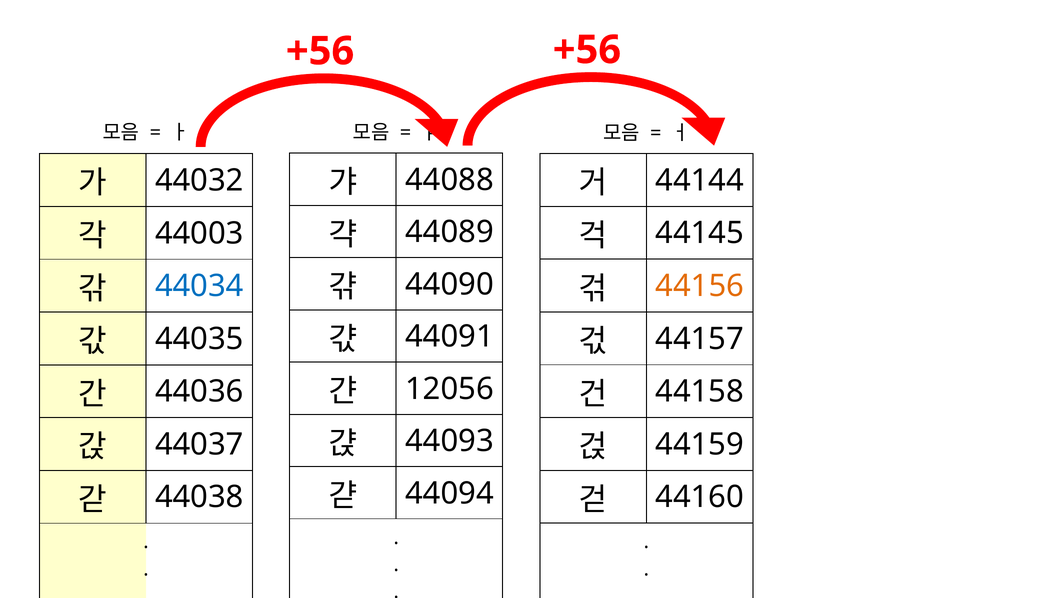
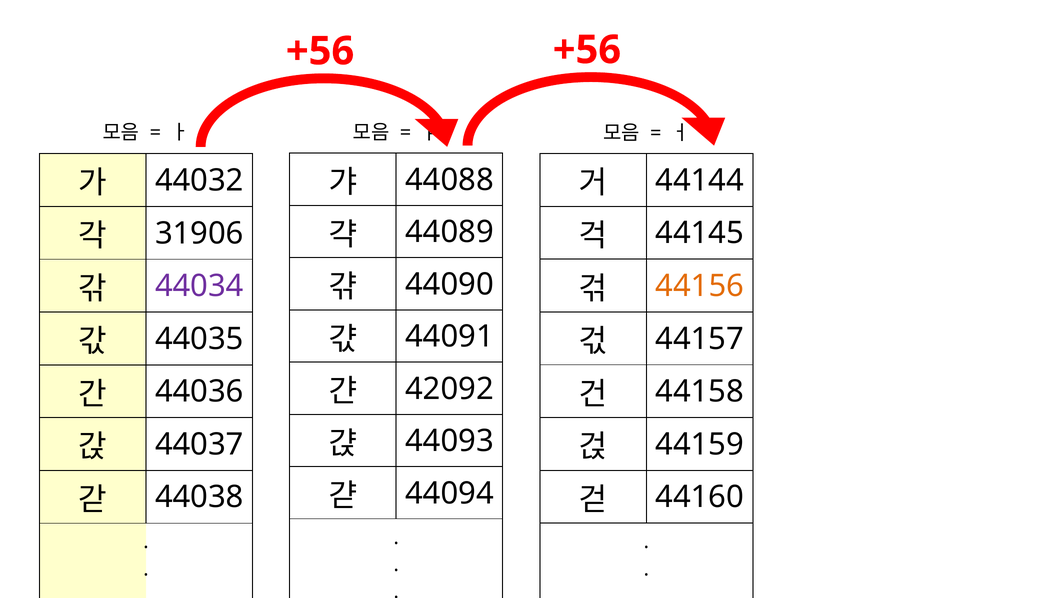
44003: 44003 -> 31906 (199, 233)
44034 colour: blue -> purple (199, 286)
12056: 12056 -> 42092 (449, 389)
